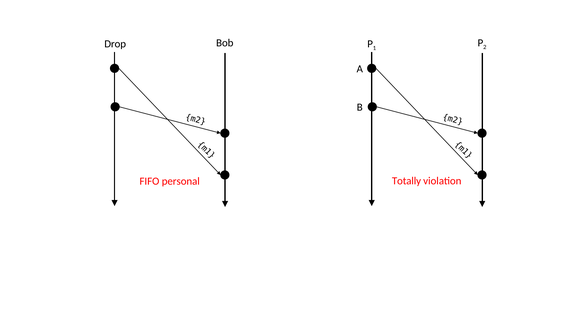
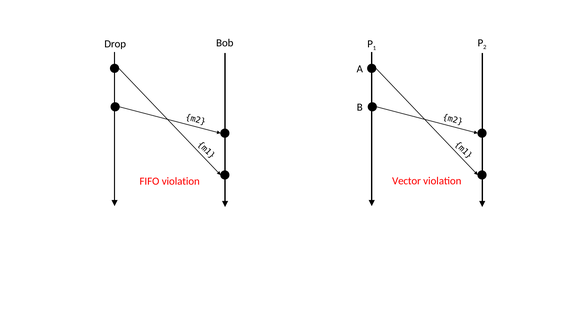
Totally: Totally -> Vector (407, 181)
FIFO personal: personal -> violation (181, 181)
